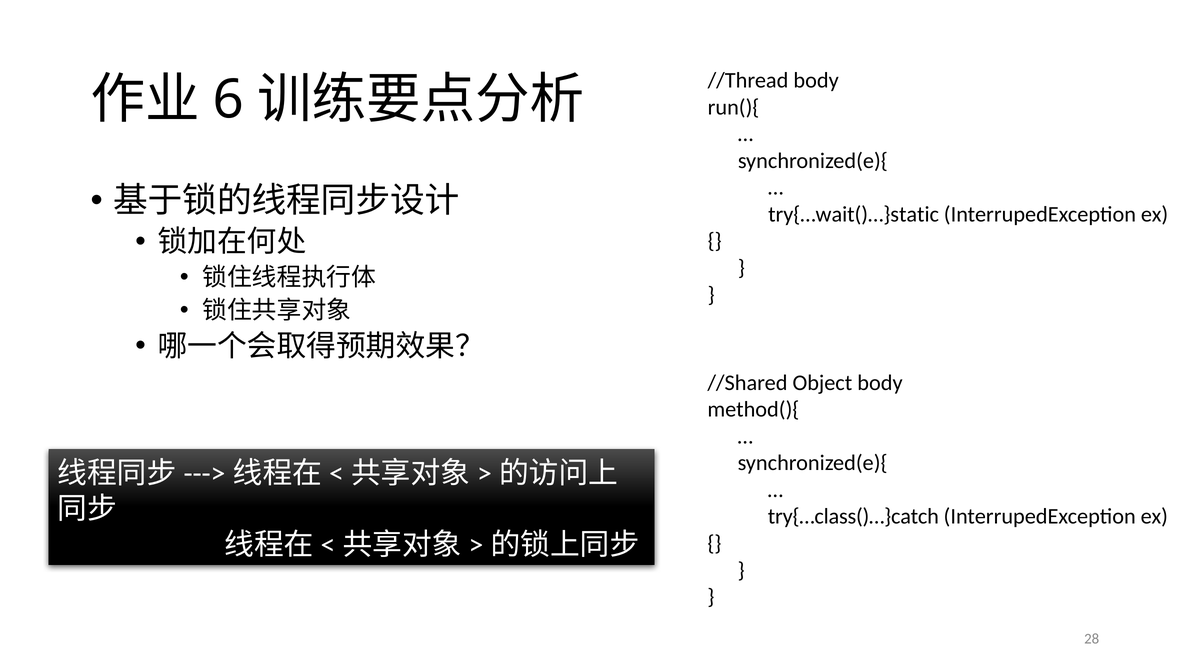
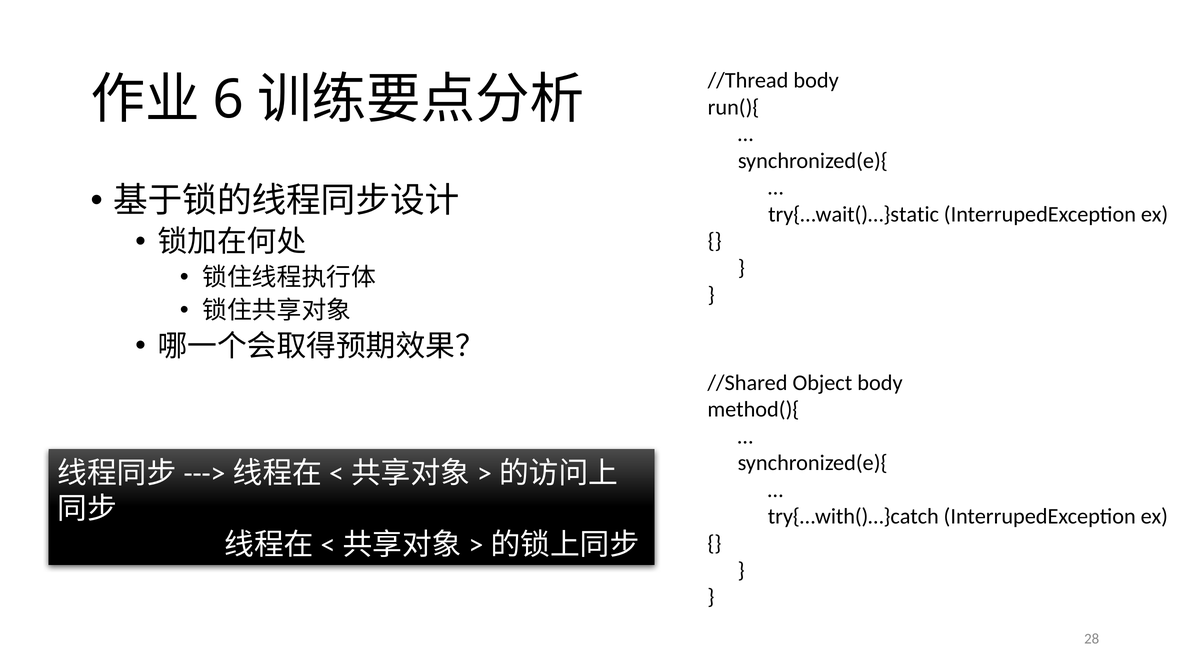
try{…class()…}catch: try{…class()…}catch -> try{…with()…}catch (853, 517)
